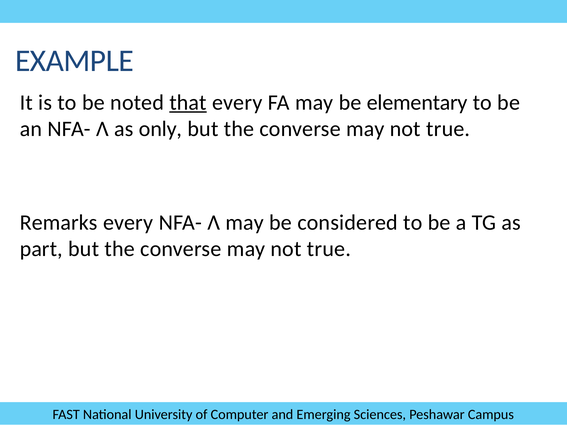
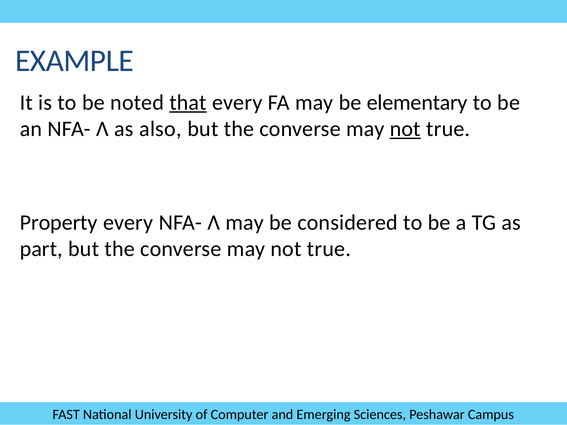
only: only -> also (160, 129)
not underline: none -> present (405, 129)
Remarks: Remarks -> Property (59, 223)
